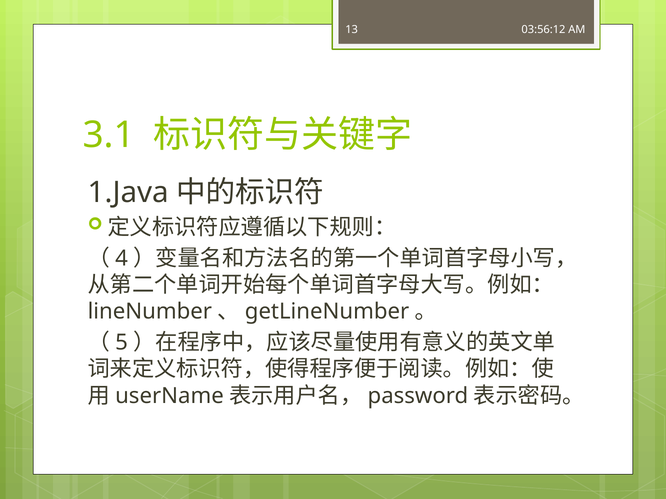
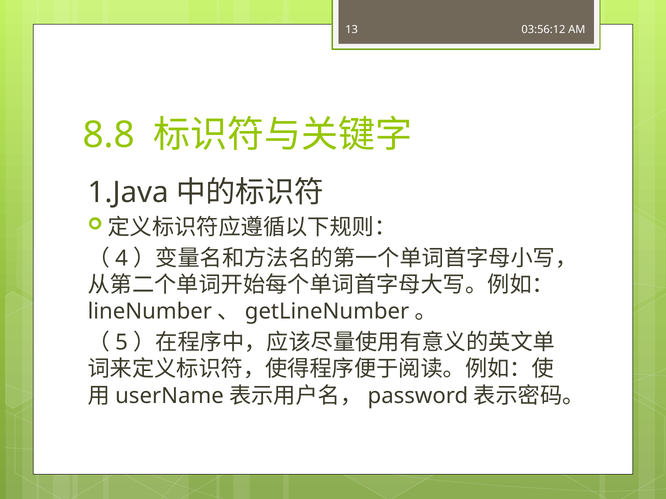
3.1: 3.1 -> 8.8 (109, 135)
